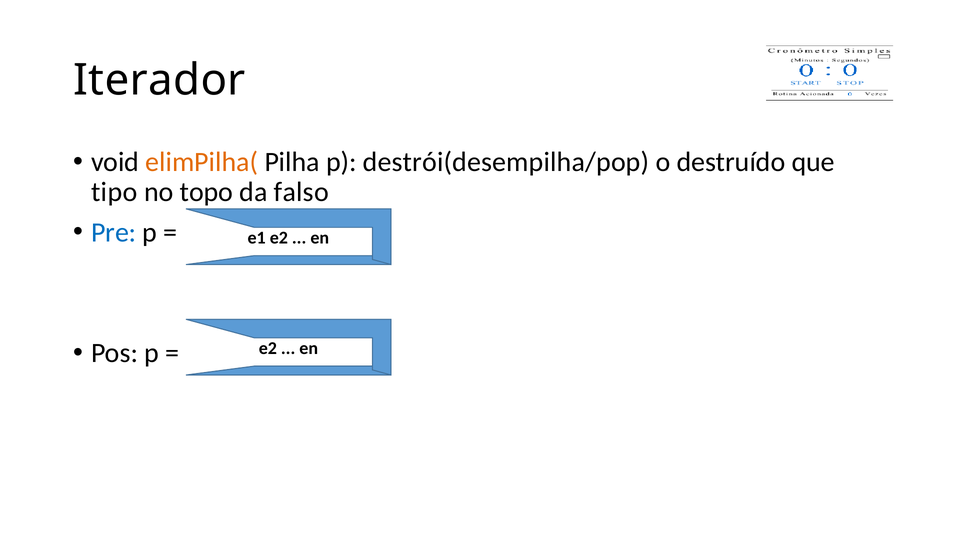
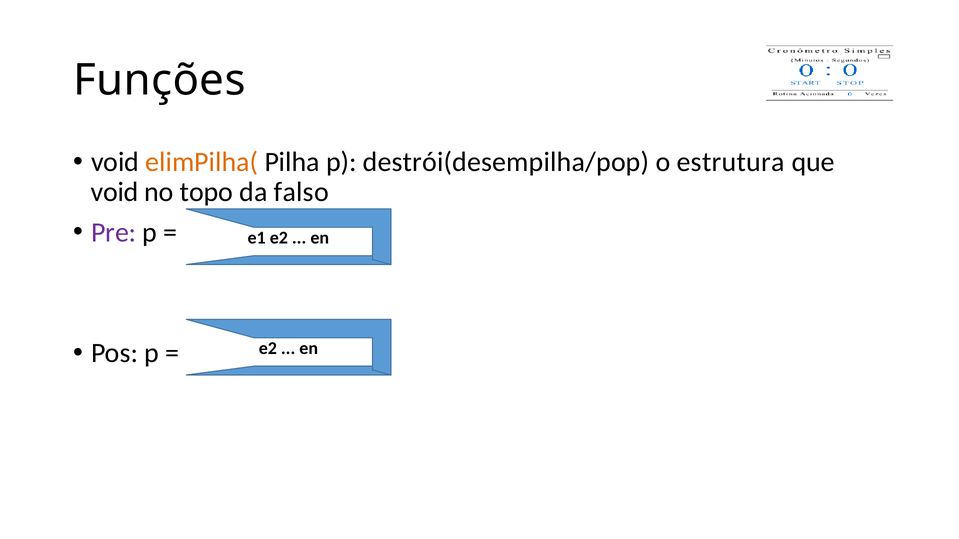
Iterador: Iterador -> Funções (159, 81)
destruído: destruído -> estrutura (731, 162)
tipo: tipo -> void (115, 192)
Pre colour: blue -> purple (114, 233)
